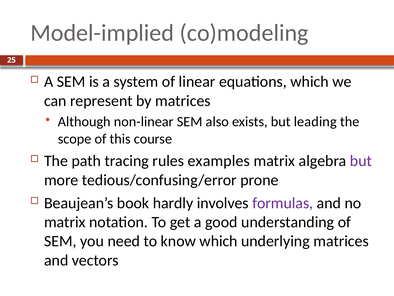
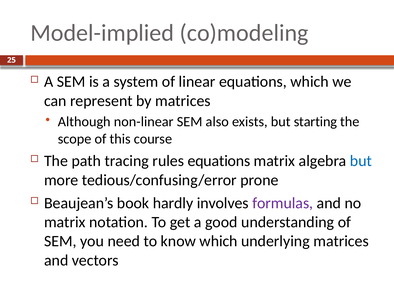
leading: leading -> starting (315, 122)
rules examples: examples -> equations (219, 161)
but colour: purple -> blue (361, 161)
